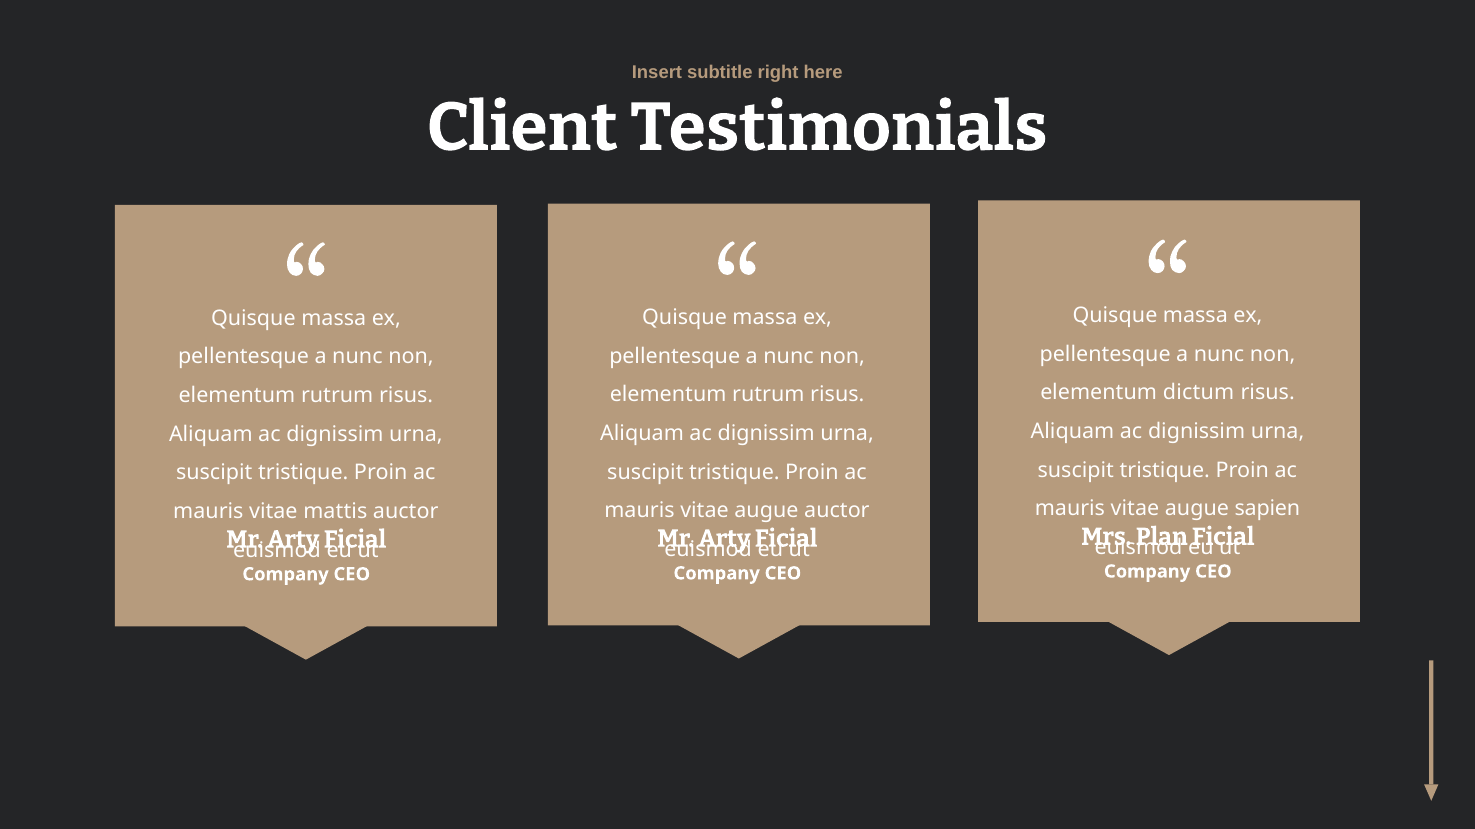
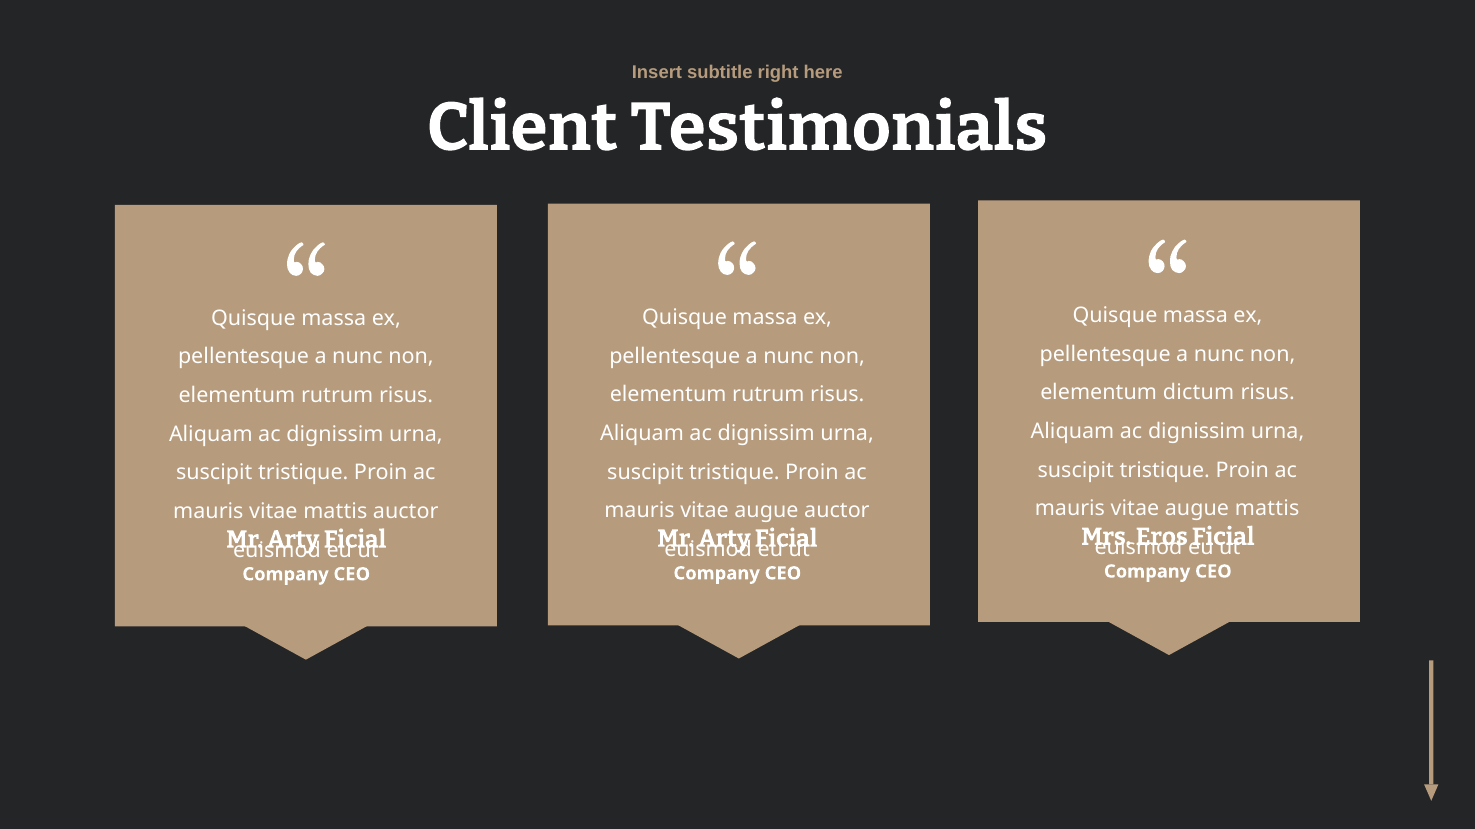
augue sapien: sapien -> mattis (1267, 509)
Plan: Plan -> Eros (1162, 537)
